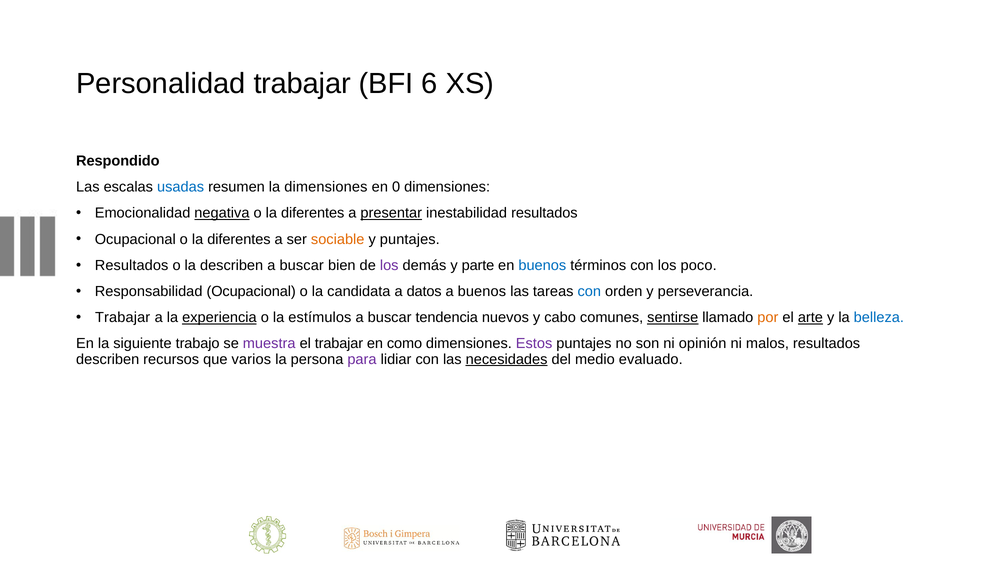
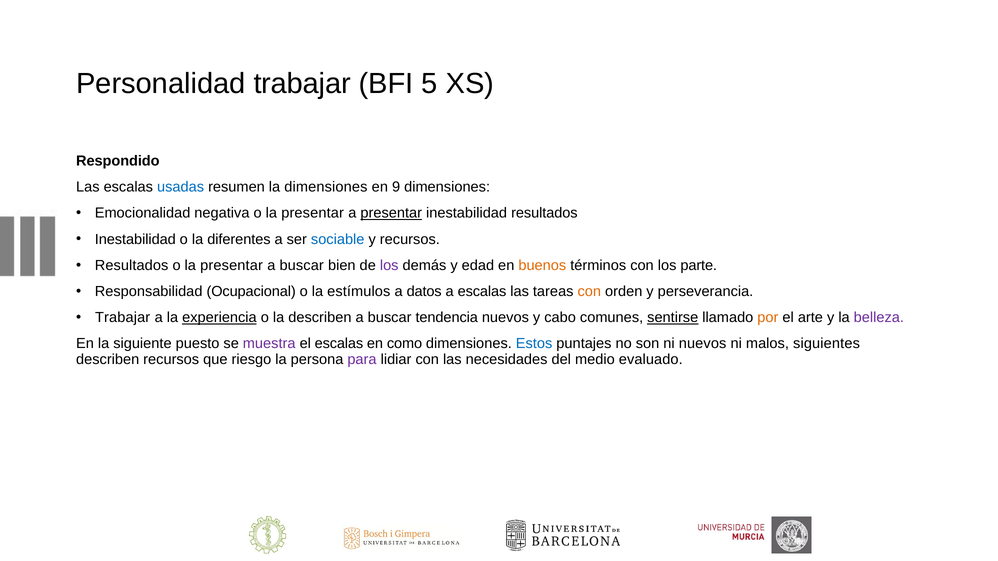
6: 6 -> 5 (430, 84)
0: 0 -> 9 (396, 187)
negativa underline: present -> none (222, 213)
diferentes: diferentes -> presentar (313, 213)
Ocupacional: Ocupacional -> Inestabilidad (135, 239)
sociable colour: orange -> blue (338, 239)
y puntajes: puntajes -> recursos (410, 239)
describen: describen -> presentar (232, 266)
parte: parte -> edad (478, 266)
buenos colour: blue -> orange (542, 266)
poco: poco -> parte (699, 266)
candidata: candidata -> estímulos (359, 292)
a buenos: buenos -> escalas (482, 292)
con colour: blue -> orange (589, 292)
la estímulos: estímulos -> describen (320, 318)
arte underline: present -> none (810, 318)
belleza colour: blue -> purple (879, 318)
trabajo: trabajo -> puesto (198, 344)
el trabajar: trabajar -> escalas (339, 344)
Estos colour: purple -> blue (534, 344)
ni opinión: opinión -> nuevos (703, 344)
malos resultados: resultados -> siguientes (826, 344)
varios: varios -> riesgo (251, 360)
necesidades underline: present -> none (507, 360)
